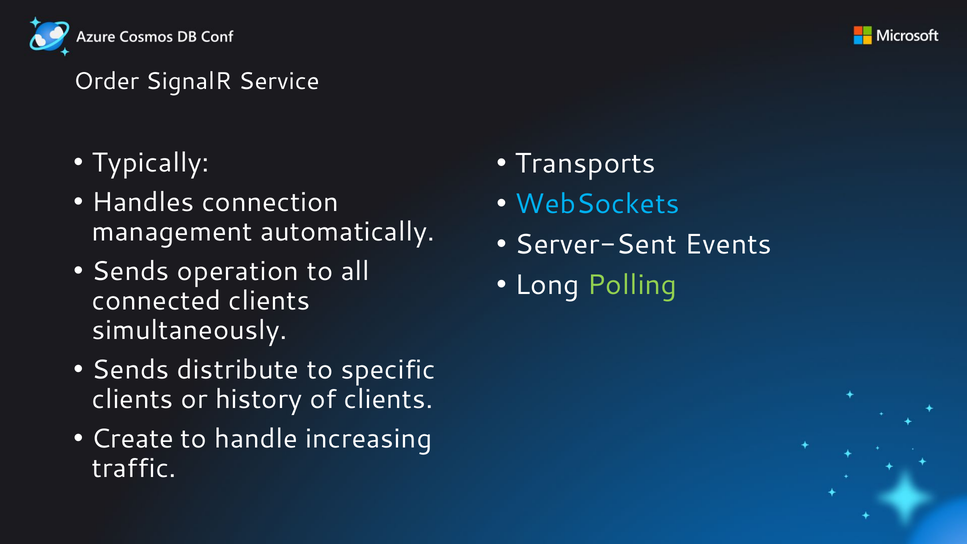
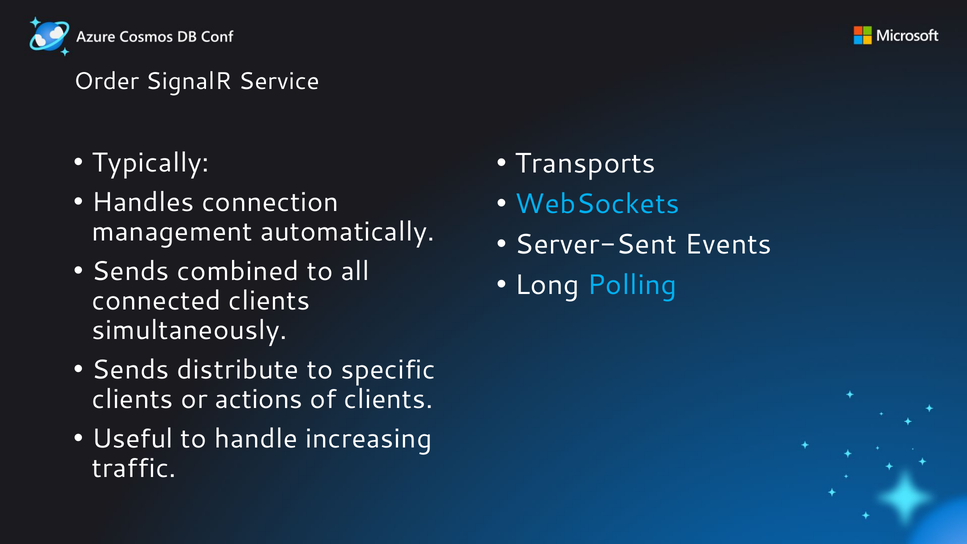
operation: operation -> combined (238, 271)
Polling colour: light green -> light blue (632, 285)
history: history -> actions (259, 399)
Create: Create -> Useful (133, 439)
